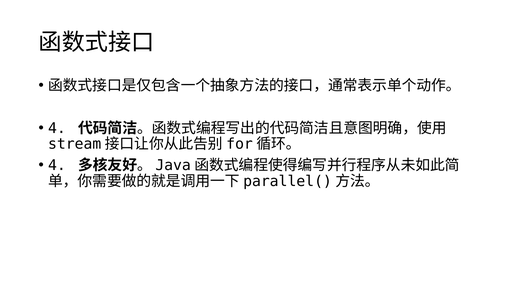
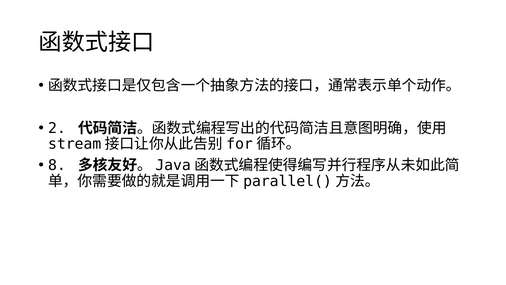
4: 4 -> 2 (57, 128)
4: 4 -> 8 (57, 165)
